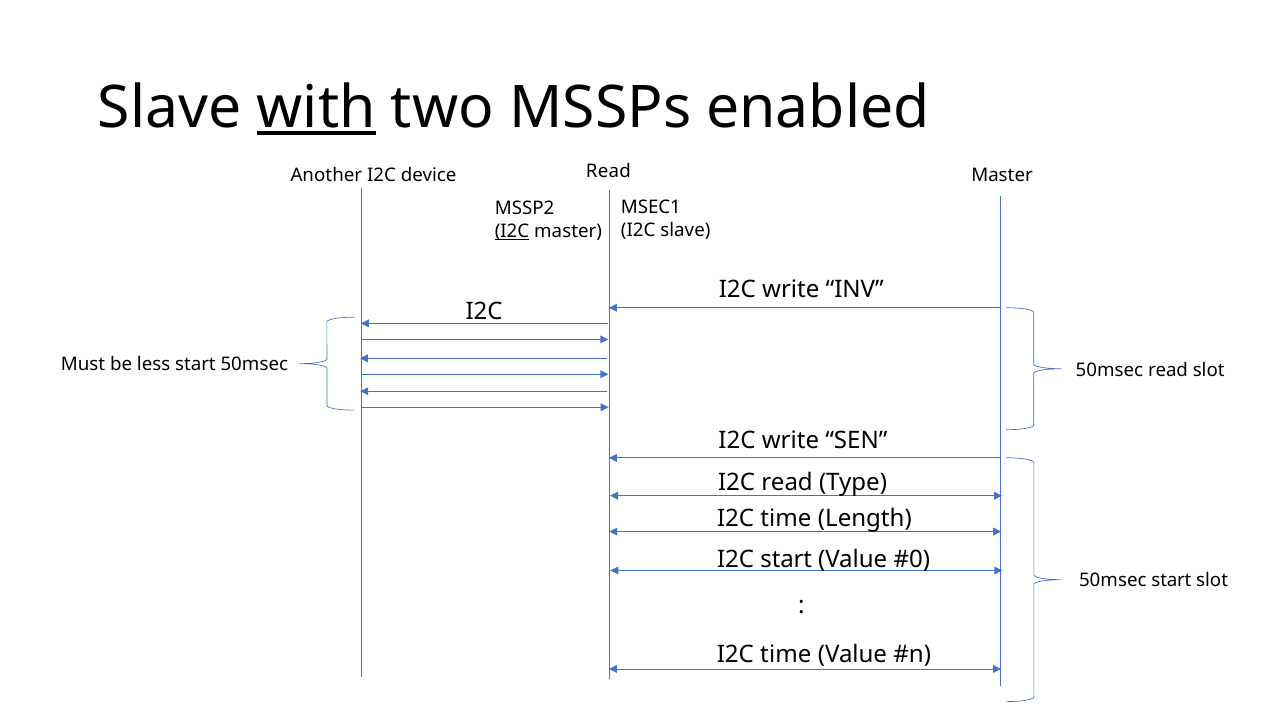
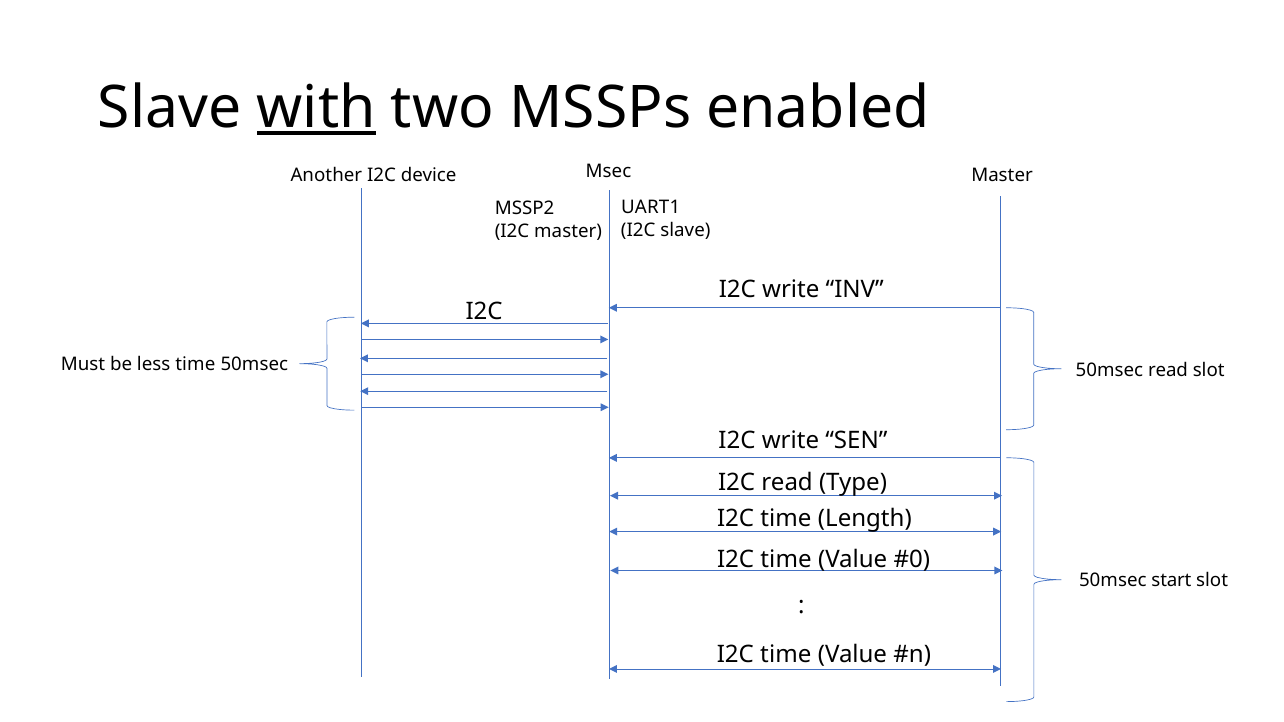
Read: Read -> Msec (608, 171)
MSEC1: MSEC1 -> UART1 (651, 208)
I2C underline: present -> none (512, 231)
less start: start -> time (195, 365)
start: start -> time (786, 560)
